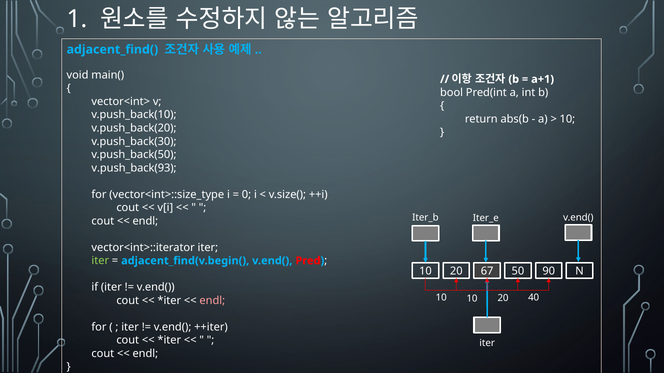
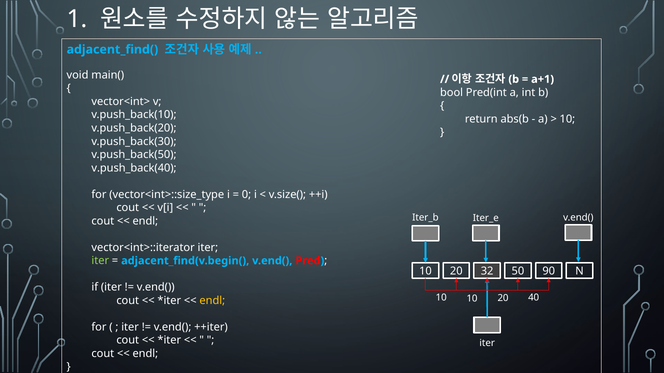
v.push_back(93: v.push_back(93 -> v.push_back(40 (134, 168)
67: 67 -> 32 (487, 272)
endl colour: pink -> yellow (212, 301)
